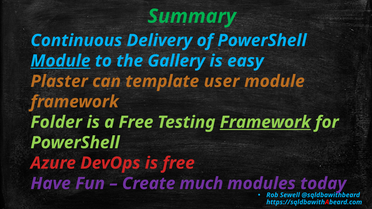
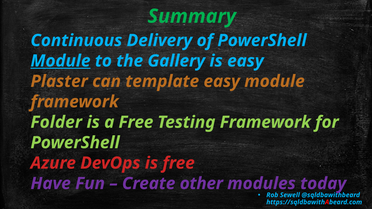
template user: user -> easy (222, 81)
Framework underline: present -> none (265, 122)
much: much -> other (201, 184)
